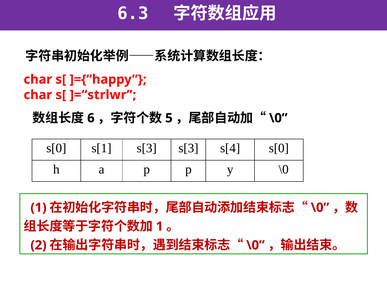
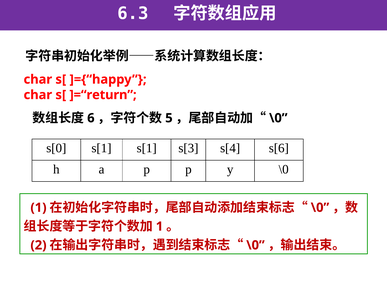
]=“strlwr: ]=“strlwr -> ]=“return (103, 95)
s[1 s[3: s[3 -> s[1 (147, 148)
s[4 s[0: s[0 -> s[6 (279, 148)
